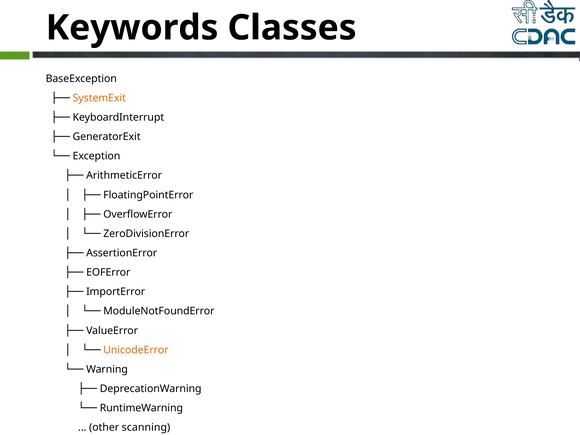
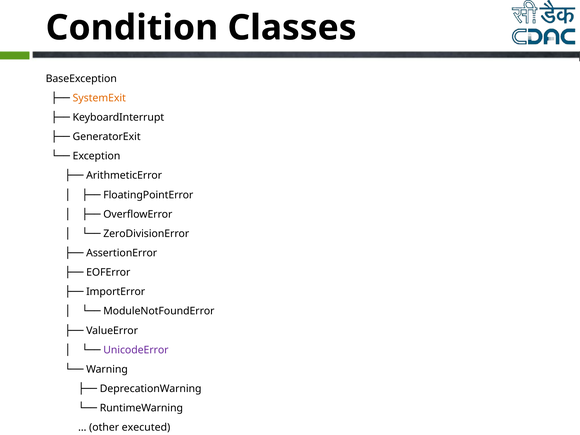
Keywords: Keywords -> Condition (132, 28)
UnicodeError colour: orange -> purple (136, 350)
scanning: scanning -> executed (146, 428)
